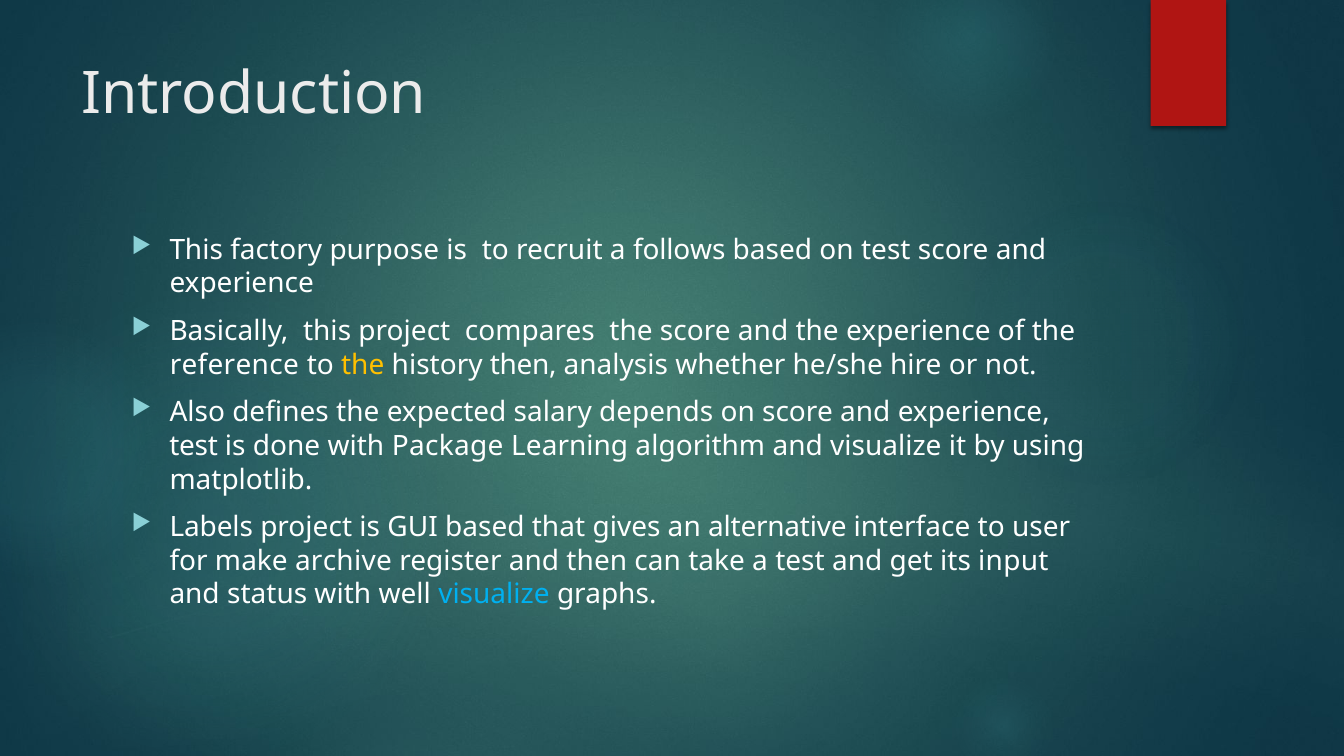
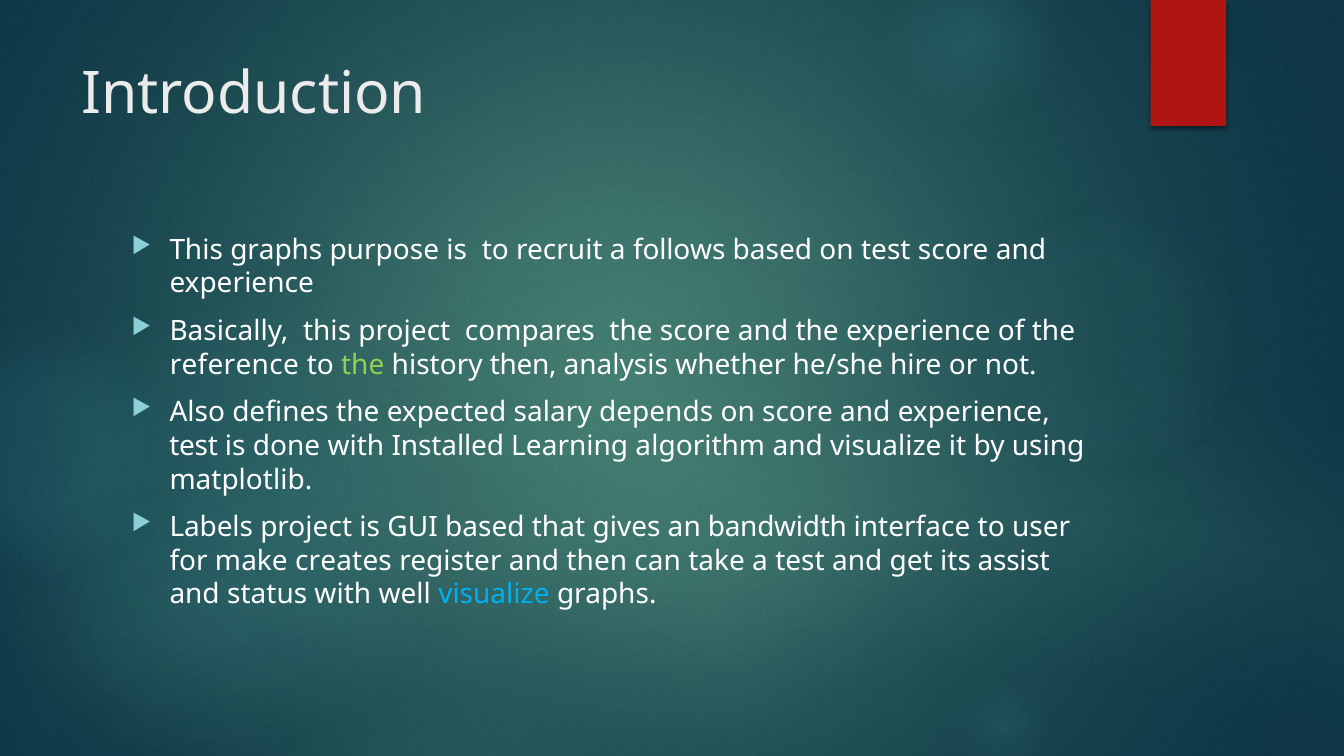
This factory: factory -> graphs (276, 250)
the colour: yellow -> light green (363, 365)
Package: Package -> Installed (448, 446)
alternative: alternative -> bandwidth (777, 527)
archive: archive -> creates (343, 561)
input: input -> assist (1014, 561)
